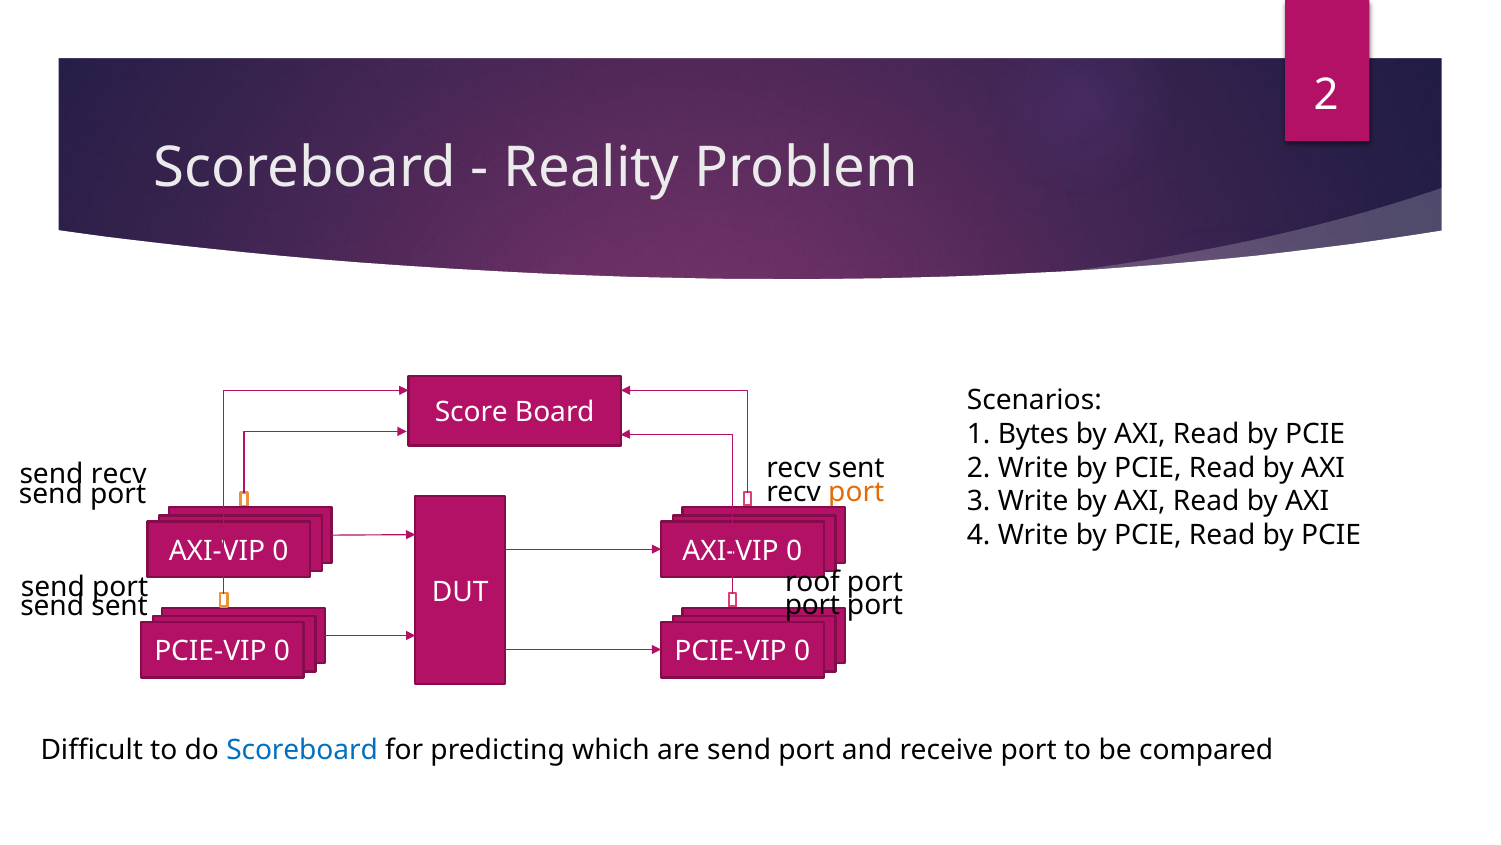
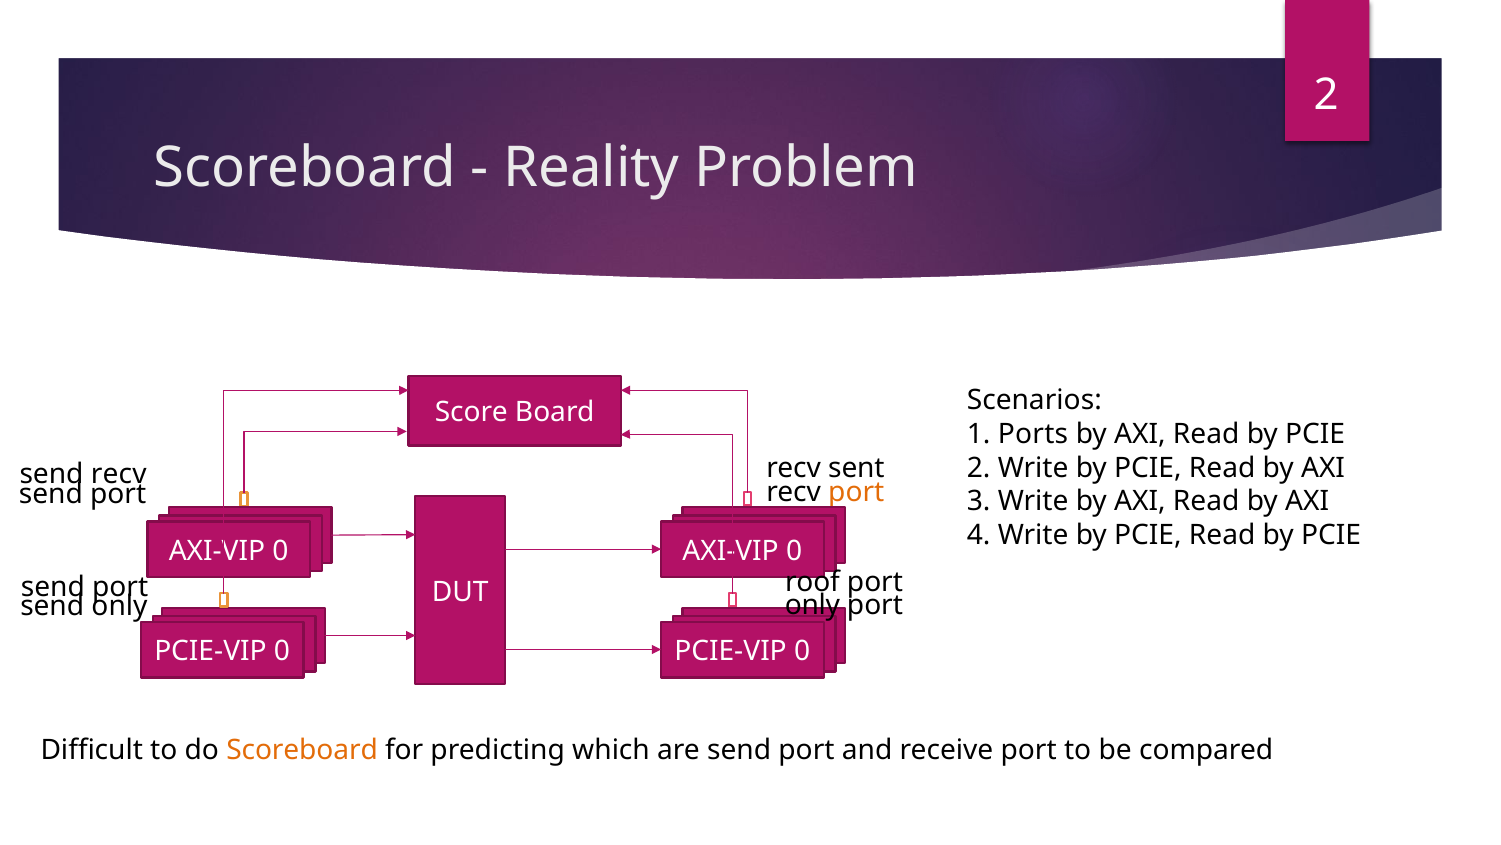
Bytes: Bytes -> Ports (1033, 434)
port: port -> only (812, 605)
send sent: sent -> only (120, 606)
Scoreboard colour: blue -> orange (302, 749)
